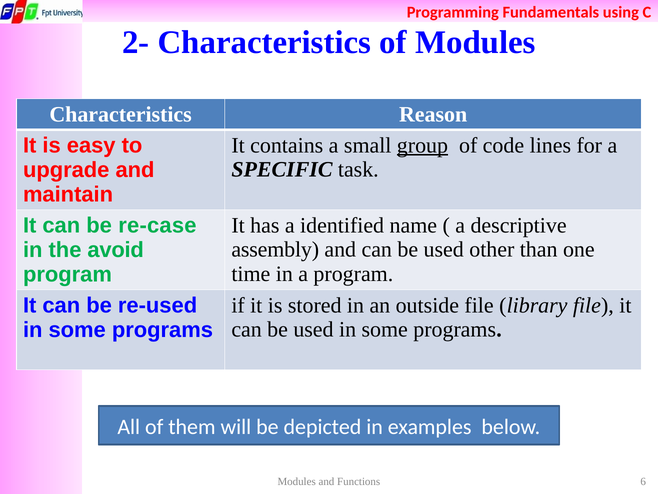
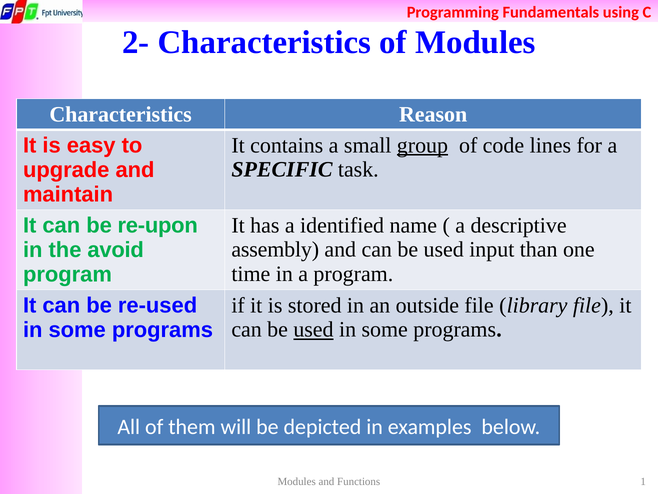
re-case: re-case -> re-upon (158, 225)
other: other -> input (492, 249)
used underline: none -> present (313, 329)
6: 6 -> 1 (643, 481)
